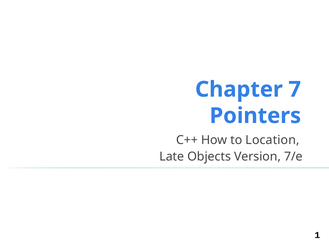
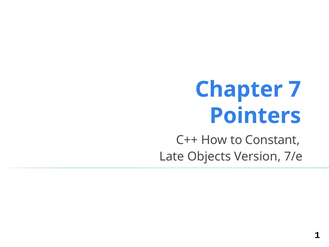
Location: Location -> Constant (273, 140)
